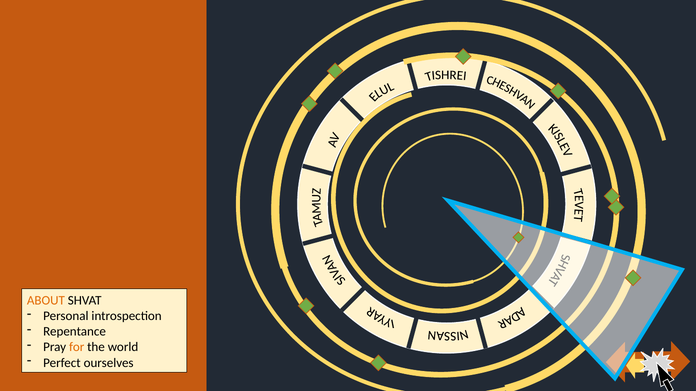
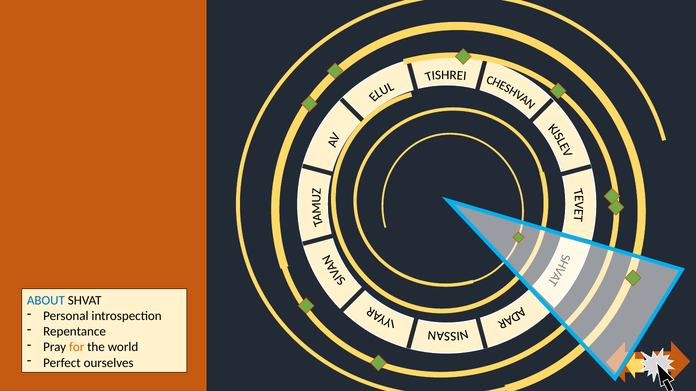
ABOUT colour: orange -> blue (46, 301)
